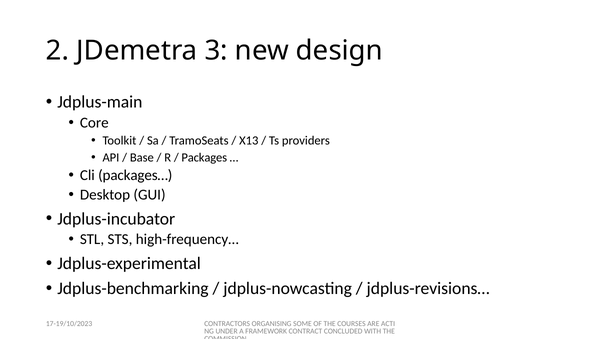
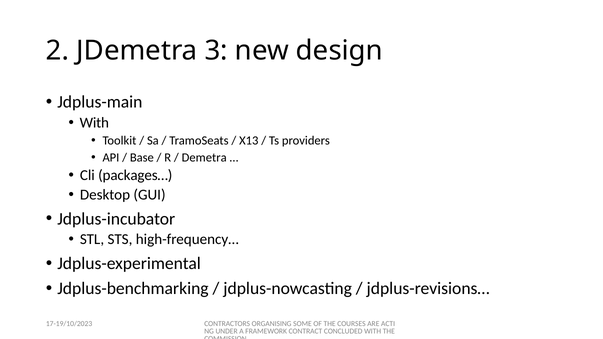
Core: Core -> With (94, 123)
Packages: Packages -> Demetra (204, 158)
